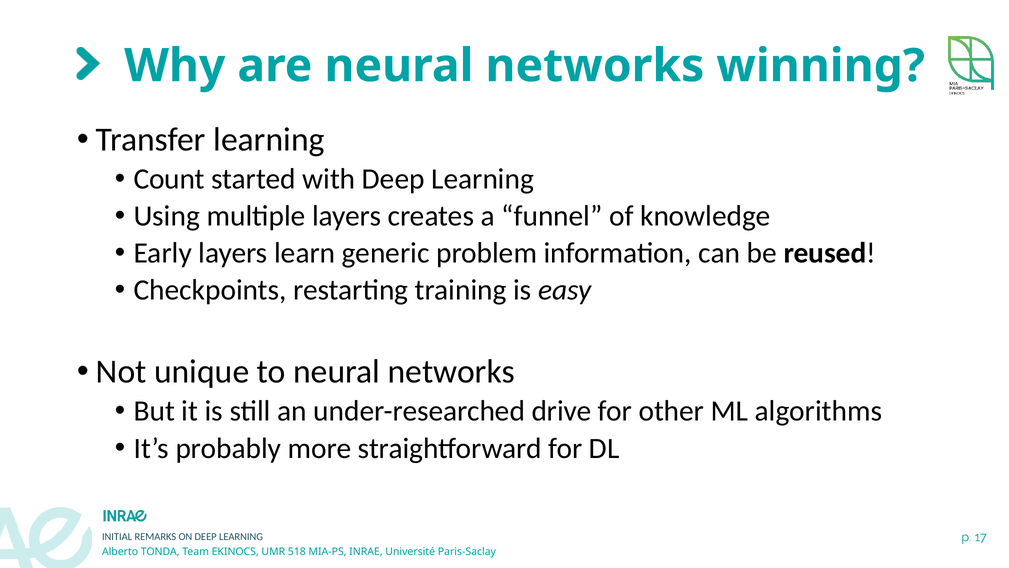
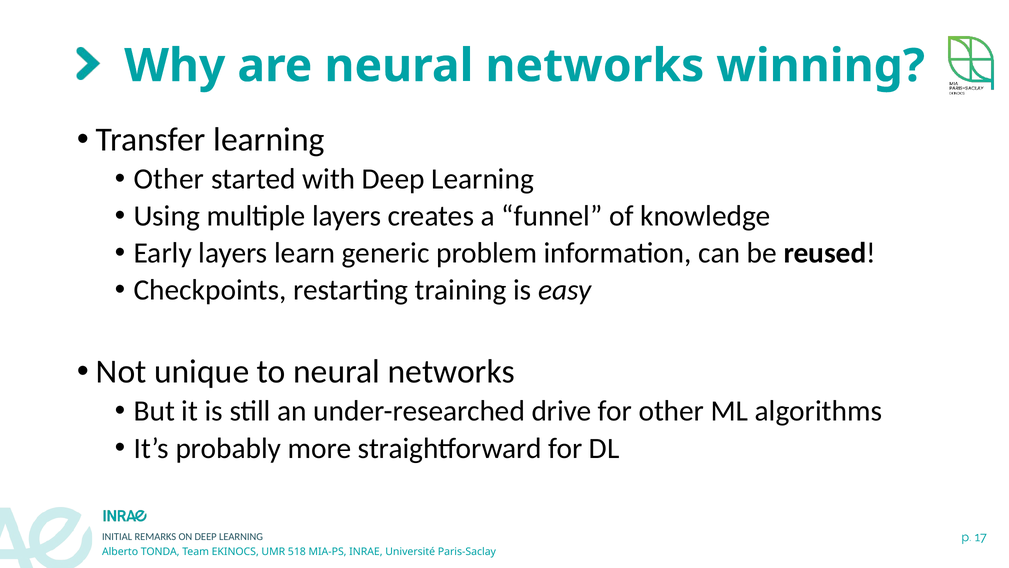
Count: Count -> Other (169, 179)
